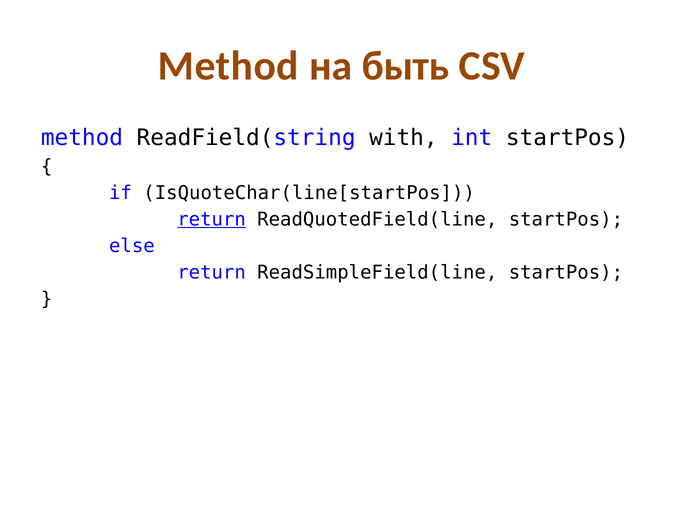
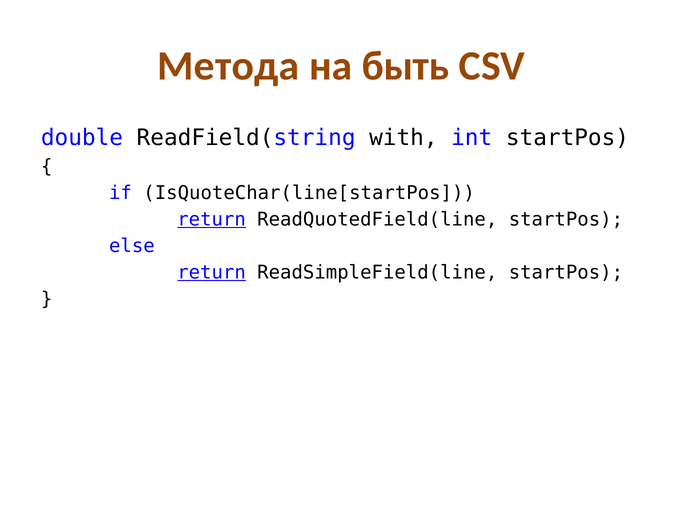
Method: Method -> Метода (228, 66)
method: method -> double (82, 138)
return underline: none -> present (212, 273)
